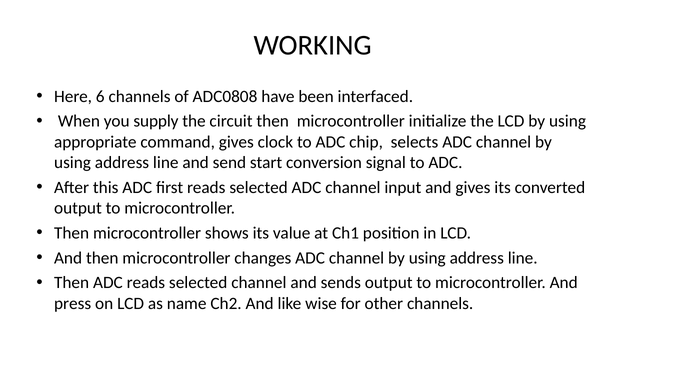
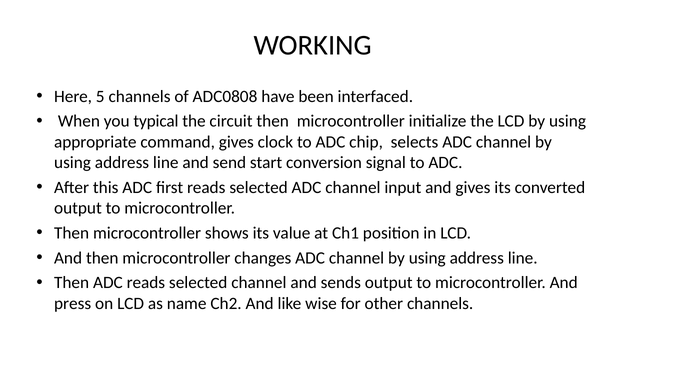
6: 6 -> 5 (100, 96)
supply: supply -> typical (156, 121)
